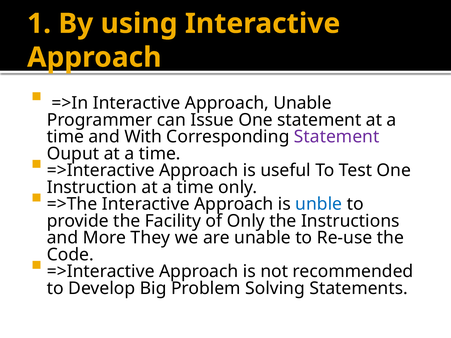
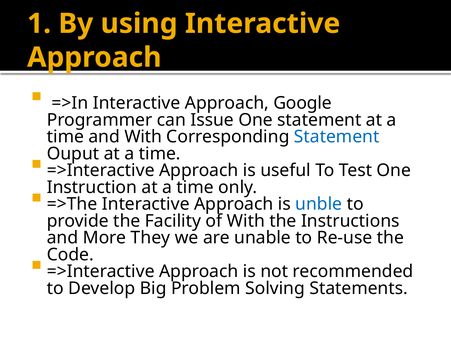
Approach Unable: Unable -> Google (303, 103)
Statement colour: purple -> blue (337, 137)
of Only: Only -> With (246, 221)
